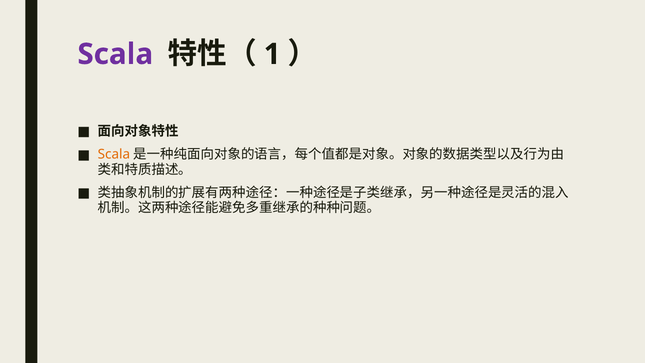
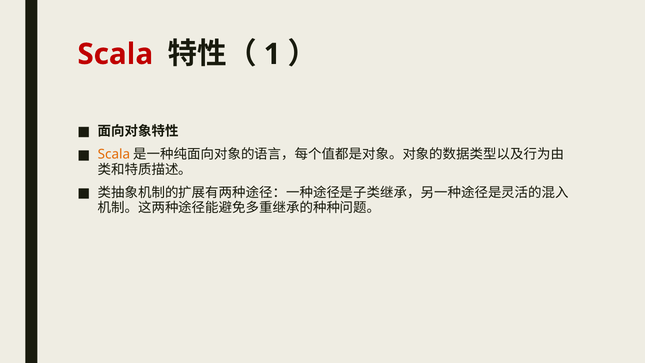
Scala colour: purple -> red (115, 54)
